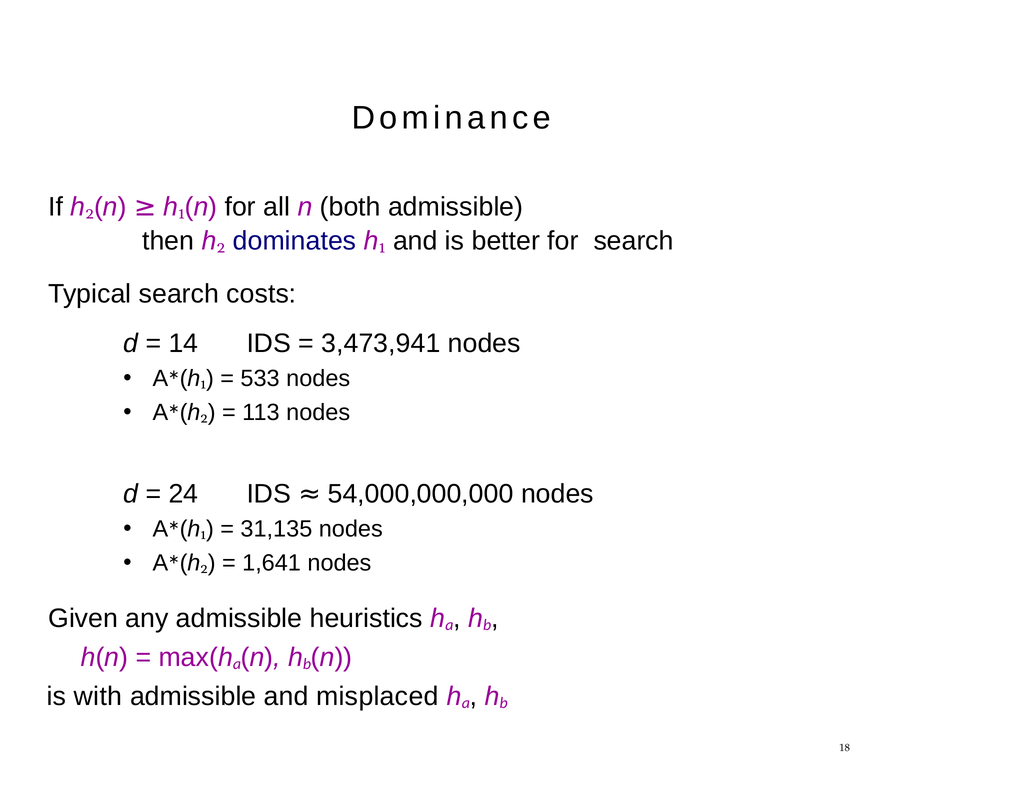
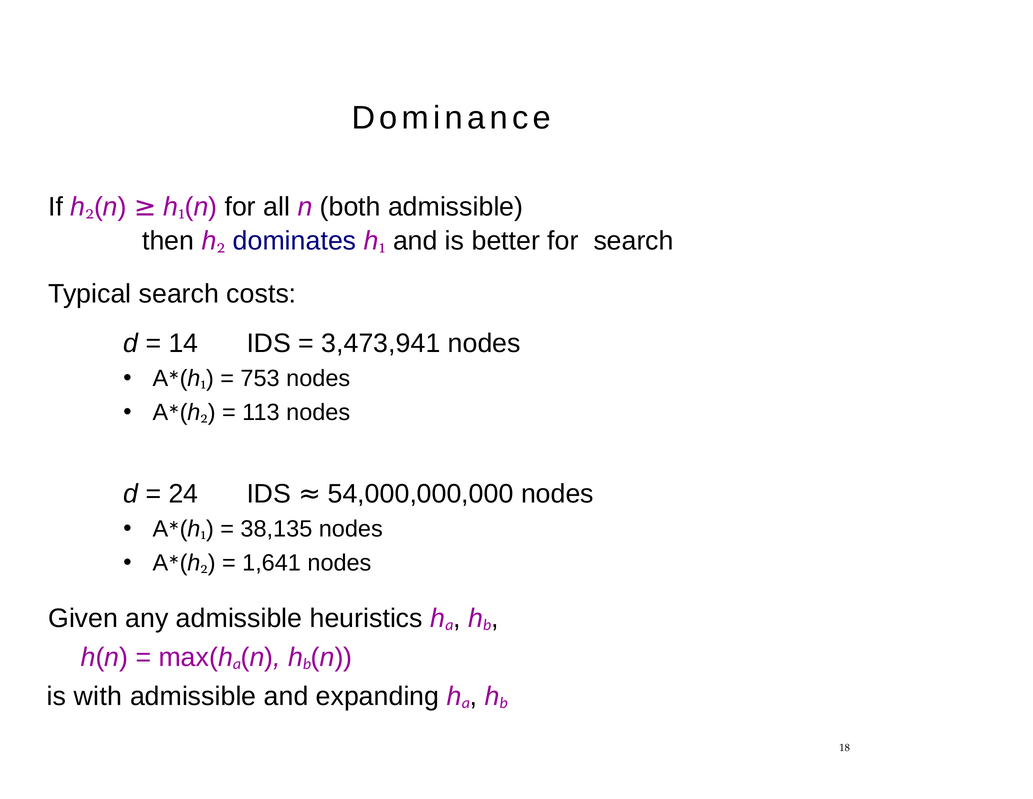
533: 533 -> 753 (260, 378)
31,135: 31,135 -> 38,135 (276, 528)
misplaced: misplaced -> expanding (378, 695)
